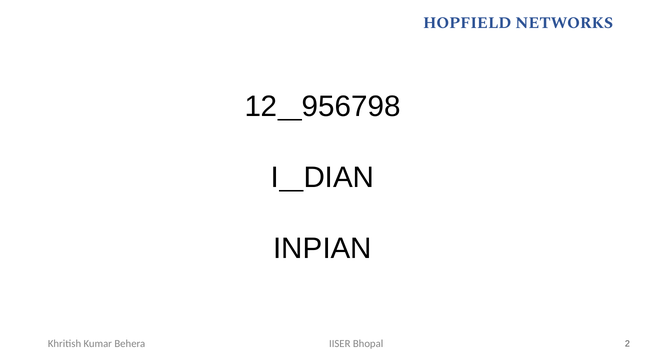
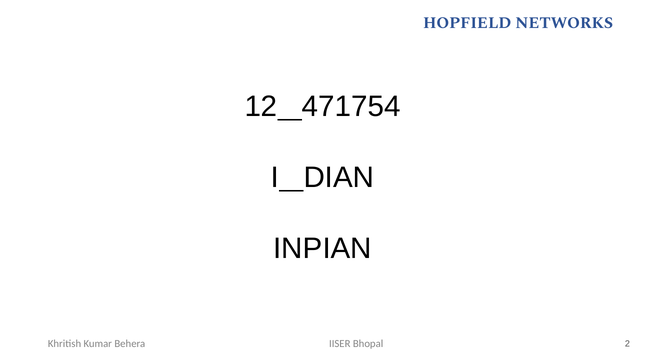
956798: 956798 -> 471754 (351, 107)
